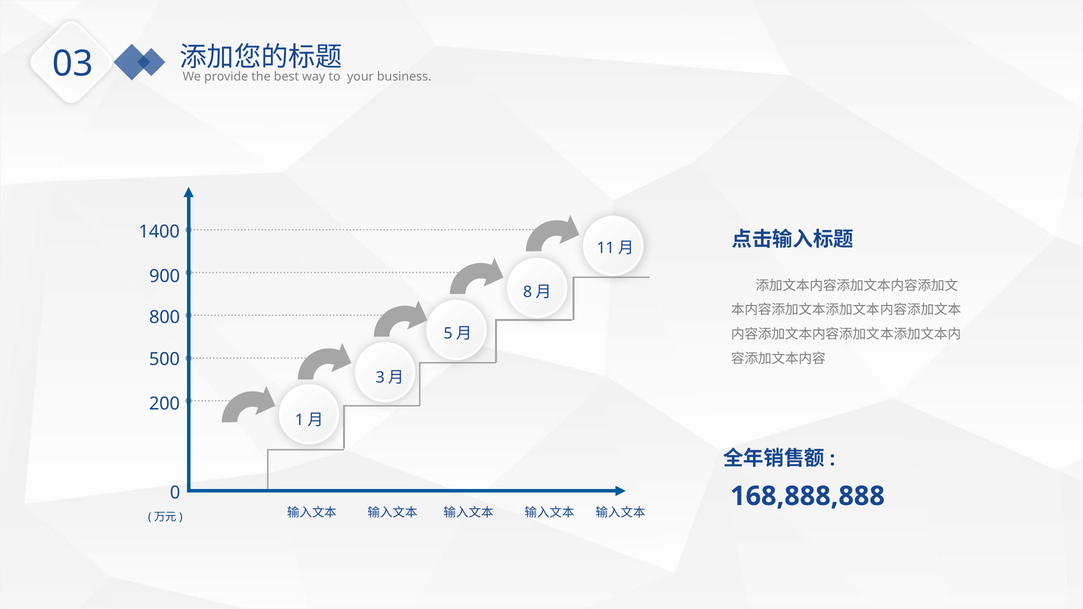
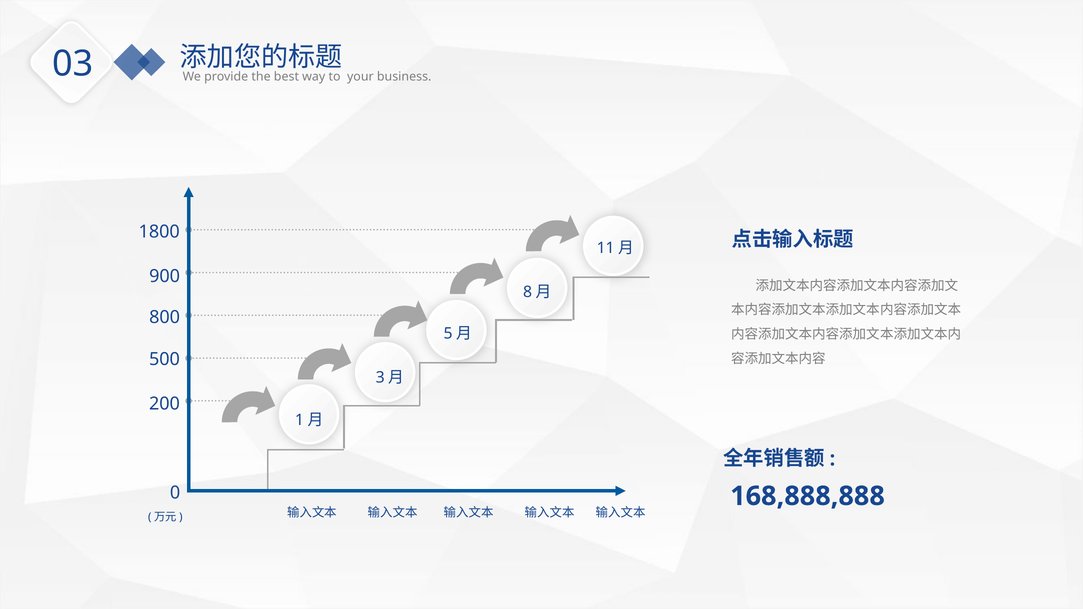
1400: 1400 -> 1800 (159, 232)
